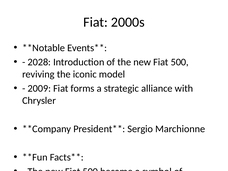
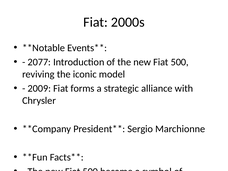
2028: 2028 -> 2077 (39, 62)
